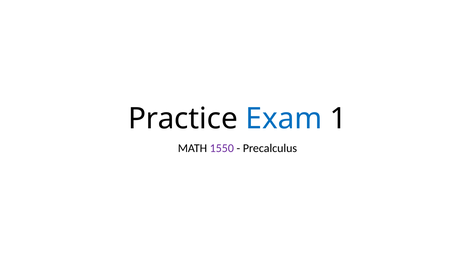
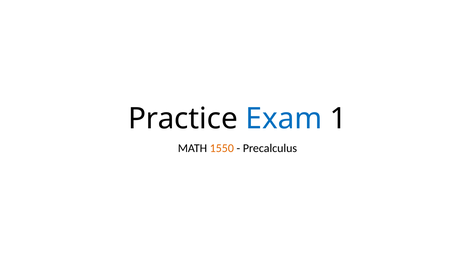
1550 colour: purple -> orange (222, 148)
